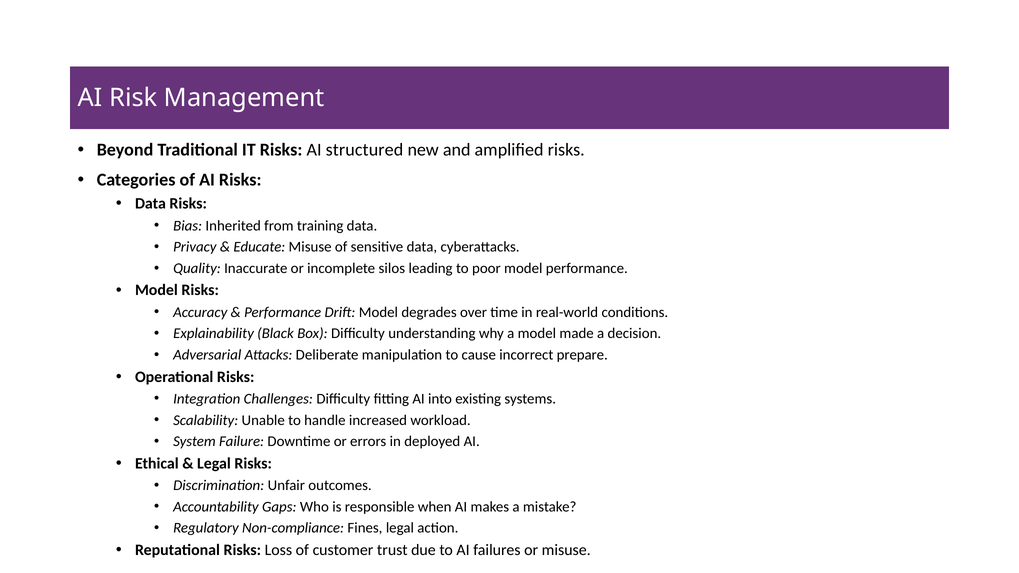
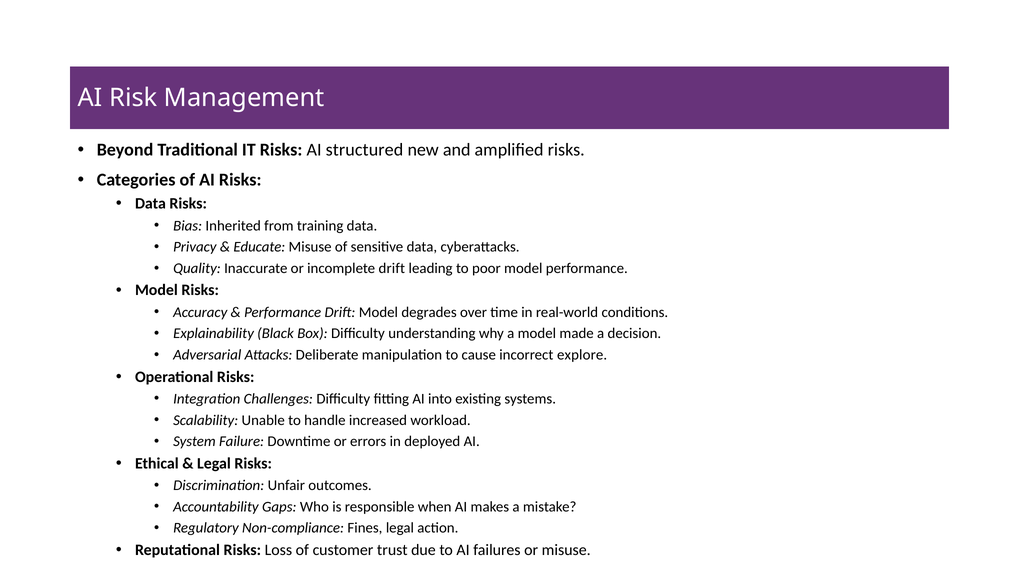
incomplete silos: silos -> drift (392, 268)
prepare: prepare -> explore (582, 355)
